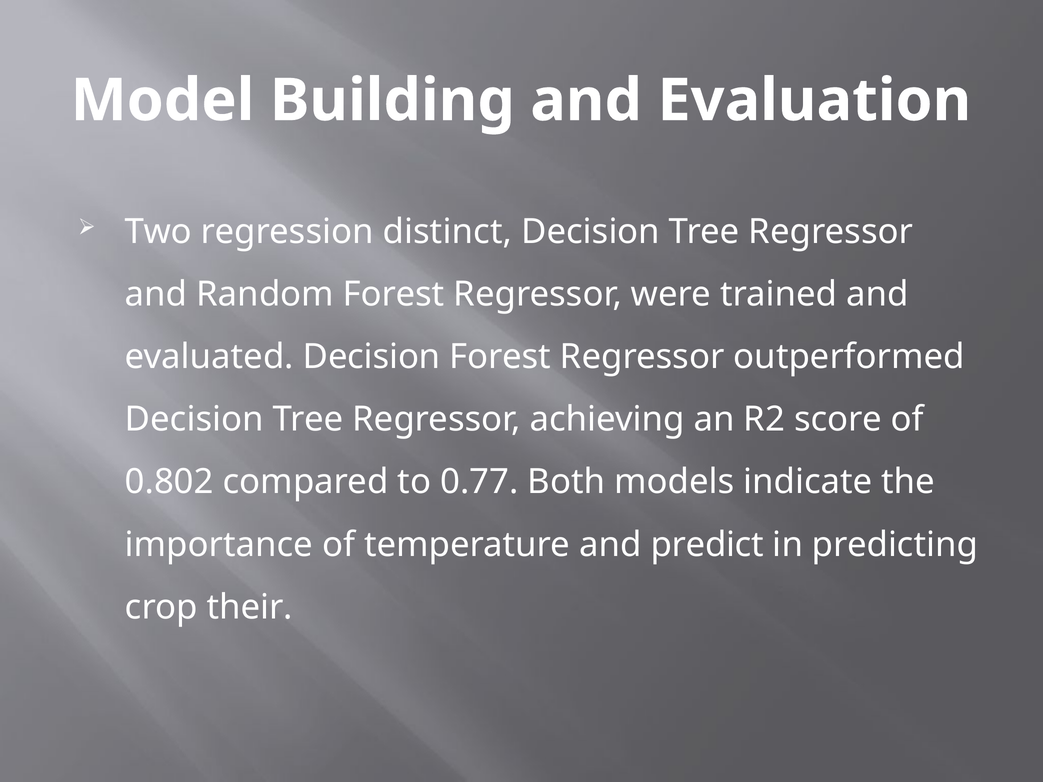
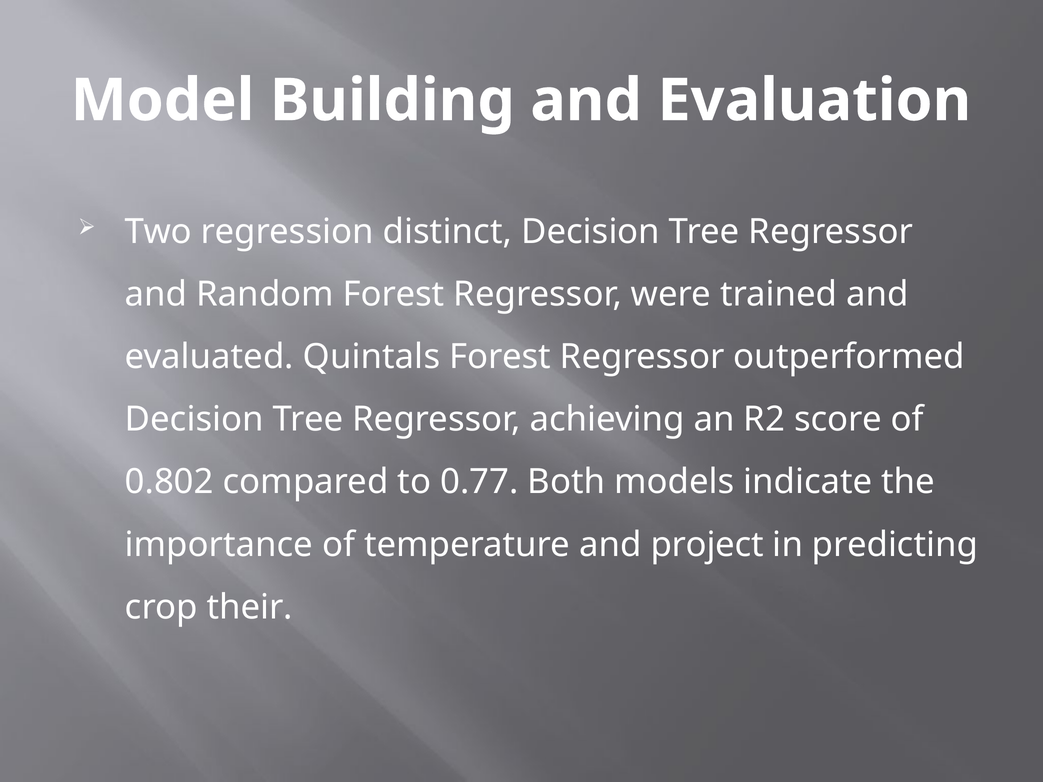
evaluated Decision: Decision -> Quintals (371, 357)
predict: predict -> project (707, 545)
